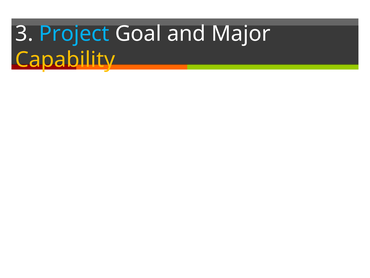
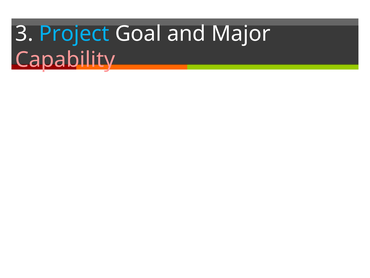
Capability colour: yellow -> pink (65, 60)
